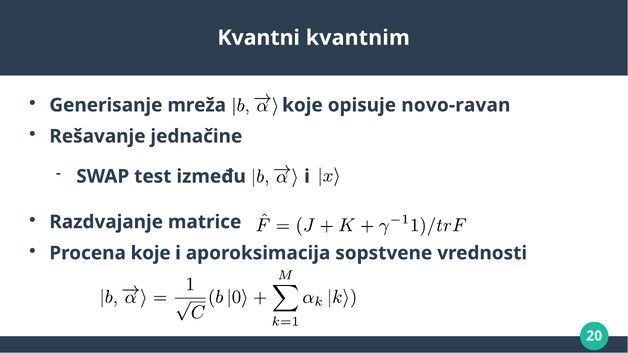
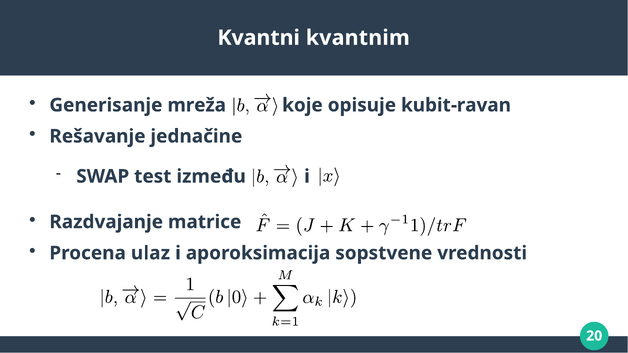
novo-ravan: novo-ravan -> kubit-ravan (456, 105)
Procena koje: koje -> ulaz (150, 253)
